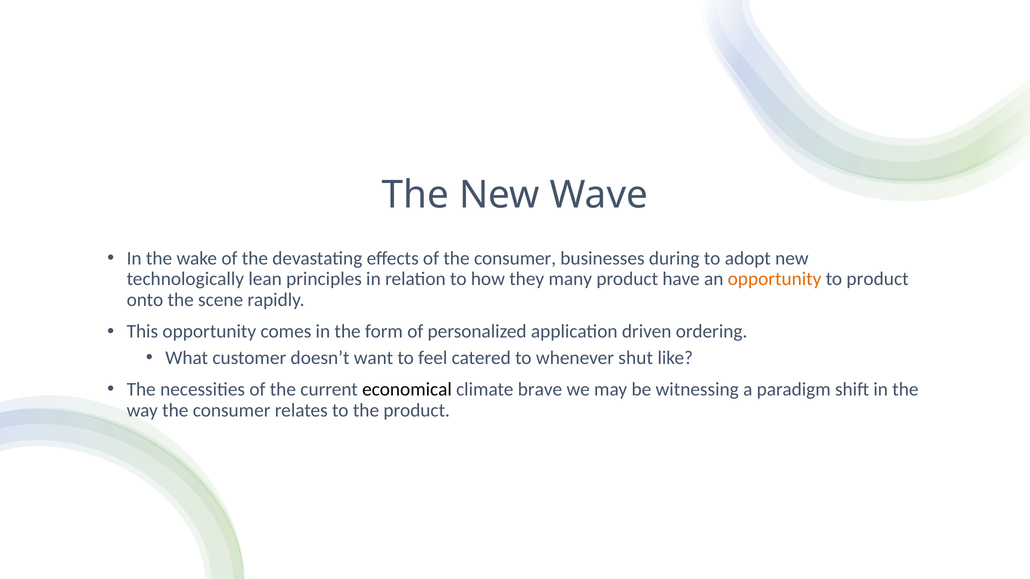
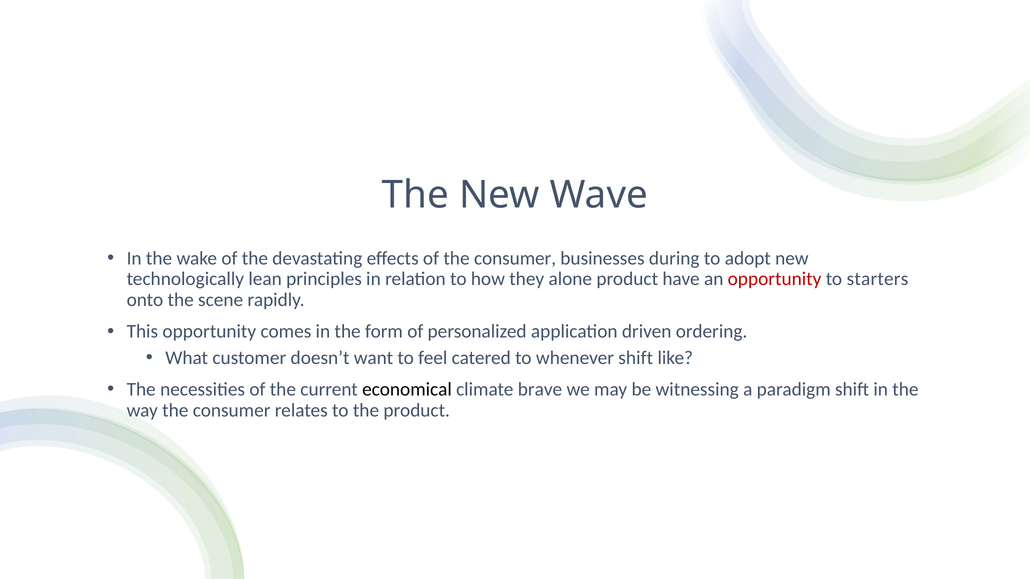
many: many -> alone (570, 279)
opportunity colour: orange -> red (775, 279)
to product: product -> starters (878, 279)
whenever shut: shut -> shift (636, 358)
